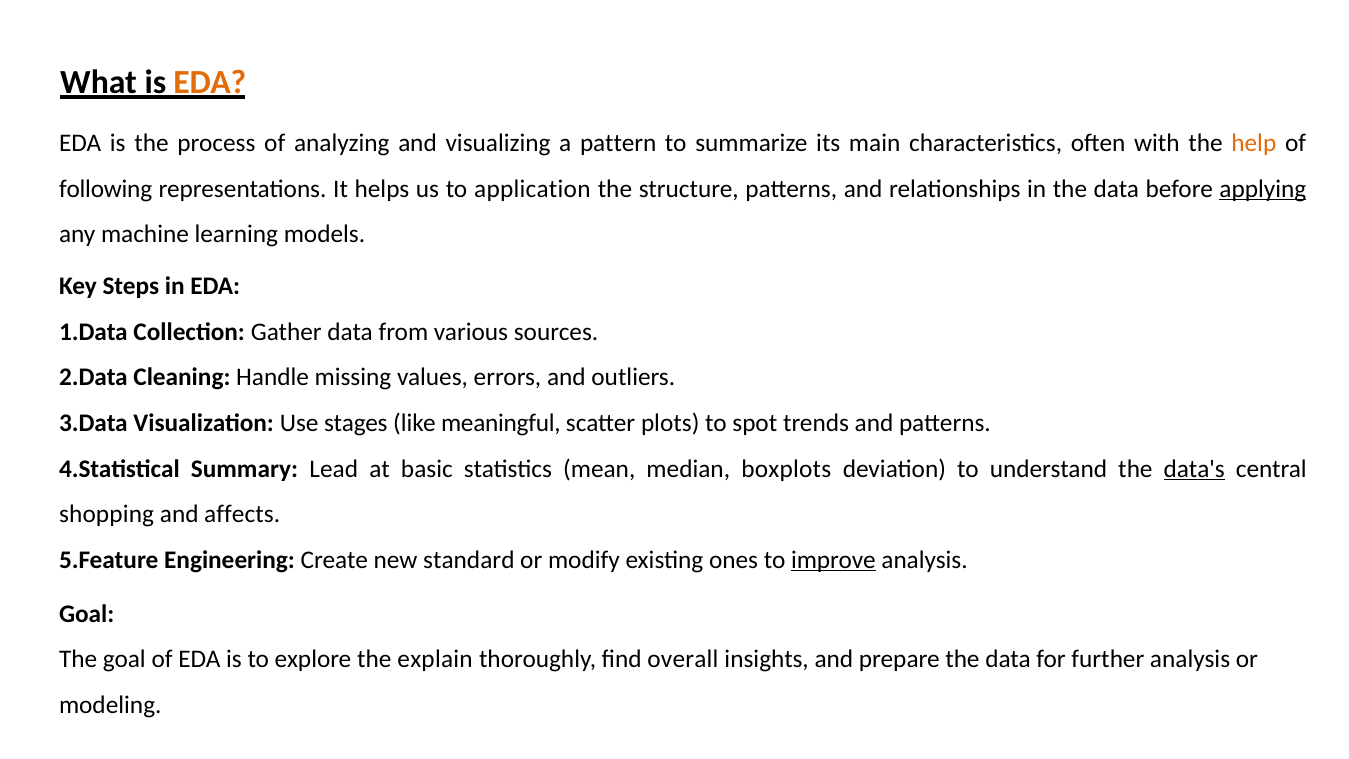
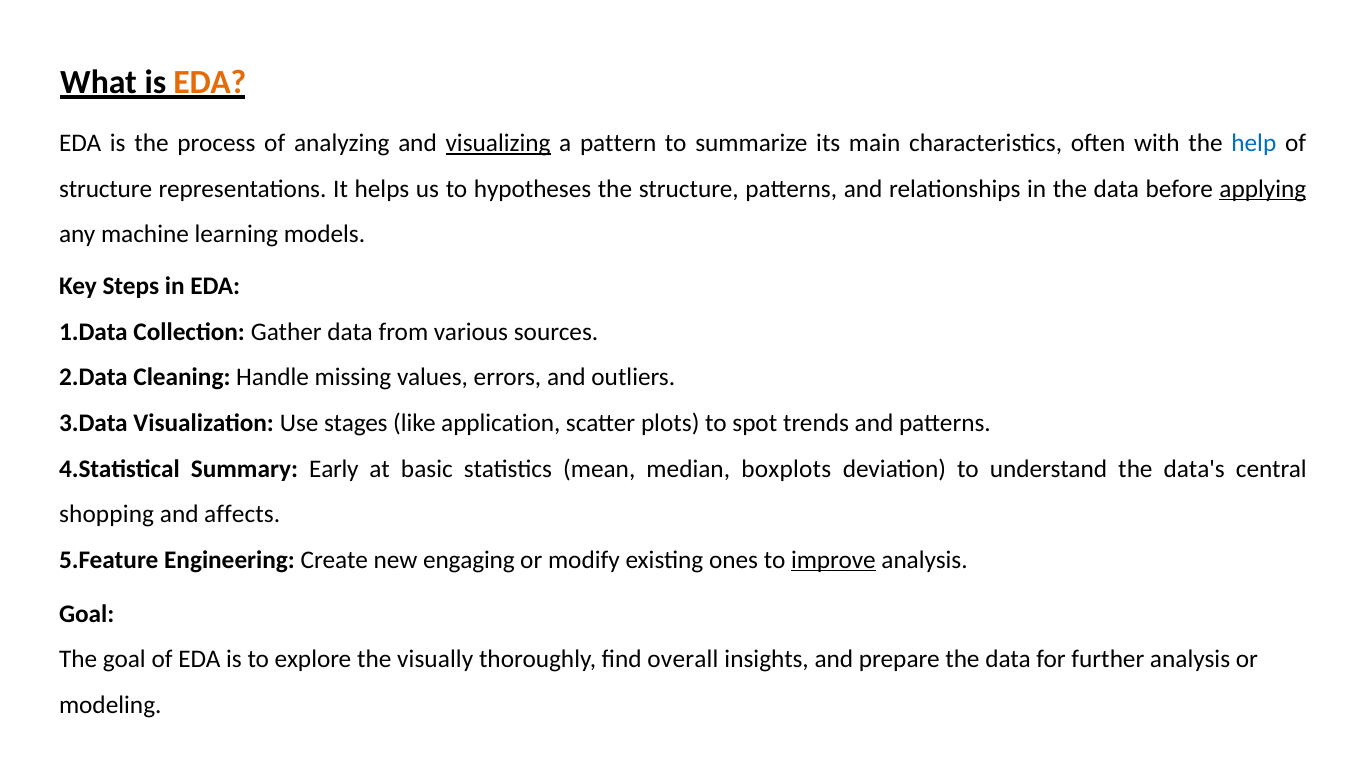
visualizing underline: none -> present (498, 143)
help colour: orange -> blue (1254, 143)
following: following -> structure (106, 189)
application: application -> hypotheses (533, 189)
meaningful: meaningful -> application (501, 423)
Lead: Lead -> Early (334, 469)
data's underline: present -> none (1194, 469)
standard: standard -> engaging (469, 560)
explain: explain -> visually (435, 659)
